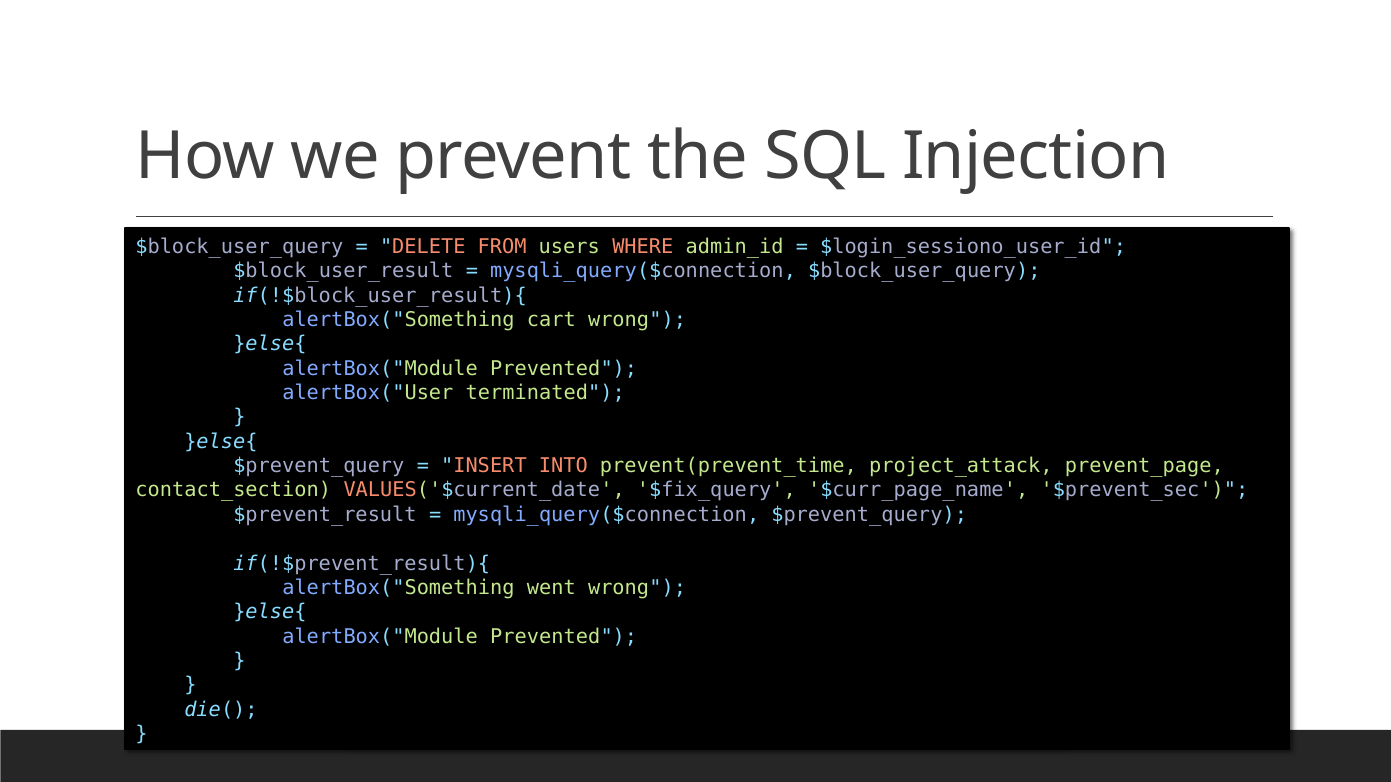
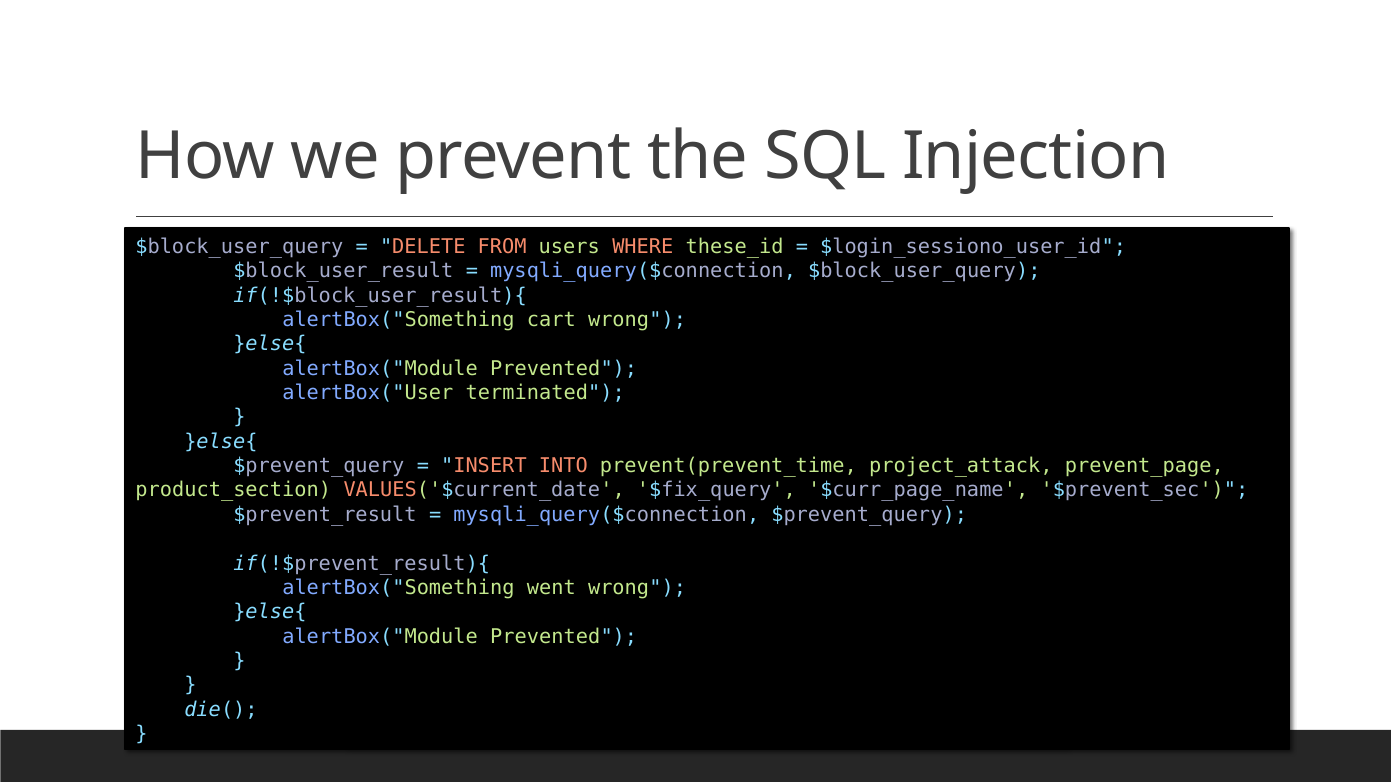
admin_id: admin_id -> these_id (735, 247)
contact_section: contact_section -> product_section (233, 491)
